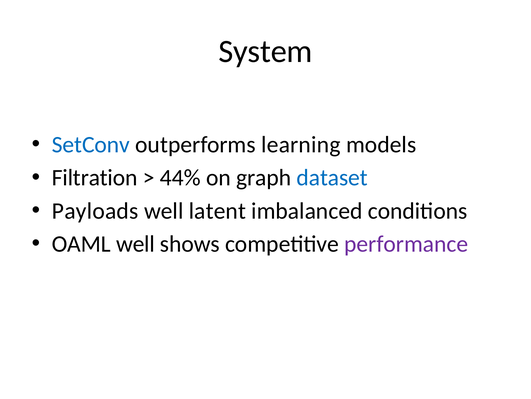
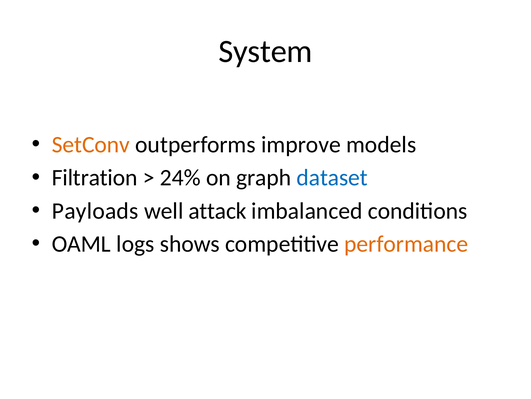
SetConv colour: blue -> orange (91, 144)
learning: learning -> improve (301, 144)
44%: 44% -> 24% (180, 177)
latent: latent -> attack (218, 211)
OAML well: well -> logs (135, 244)
performance colour: purple -> orange (406, 244)
